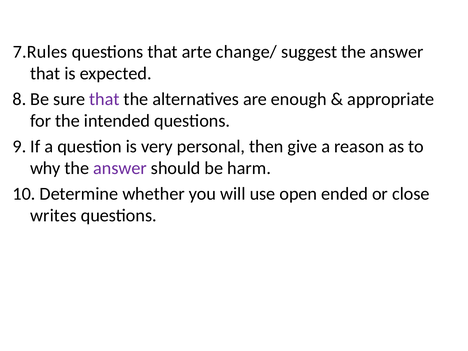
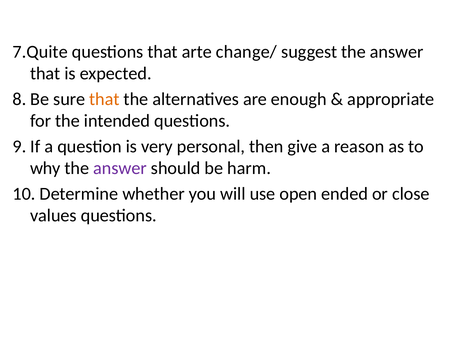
7.Rules: 7.Rules -> 7.Quite (40, 52)
that colour: purple -> orange (104, 99)
writes: writes -> values (53, 216)
